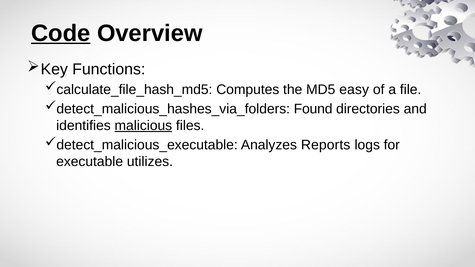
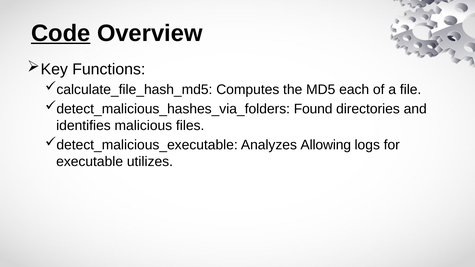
easy: easy -> each (354, 90)
malicious underline: present -> none (143, 126)
Reports: Reports -> Allowing (326, 145)
